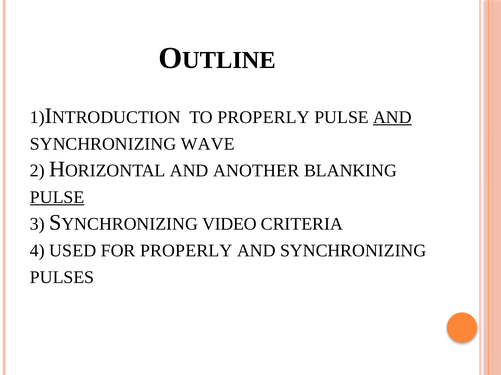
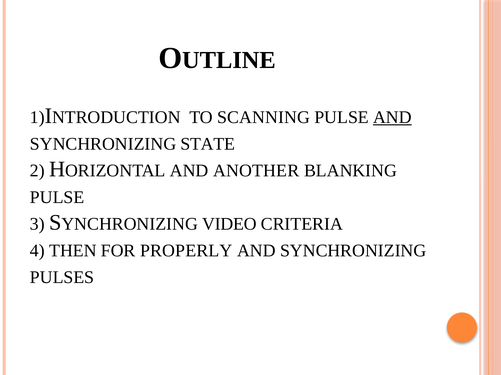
TO PROPERLY: PROPERLY -> SCANNING (264, 117)
WAVE: WAVE -> STATE (208, 144)
PULSE underline: present -> none (57, 198)
USED: USED -> THEN (73, 251)
